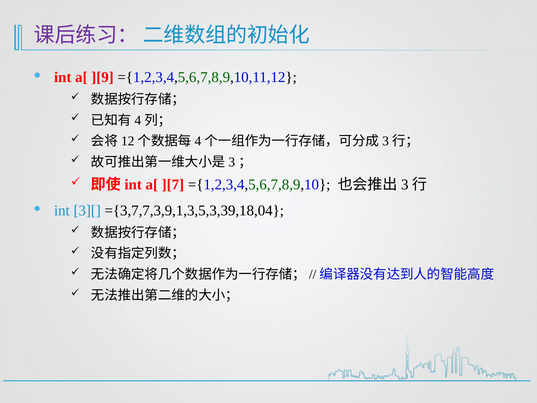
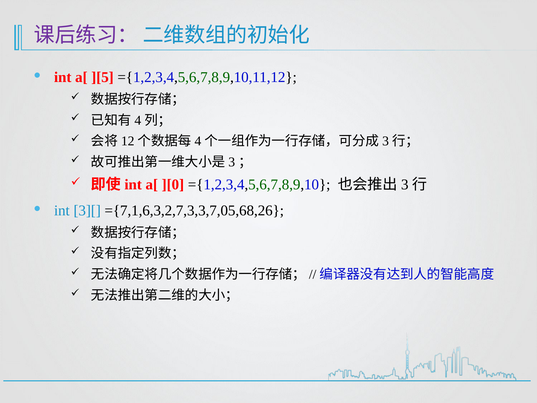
][9: ][9 -> ][5 (103, 77)
][7: ][7 -> ][0 (173, 185)
={3,7,7,3,9,1,3,5,3,39,18,04: ={3,7,7,3,9,1,3,5,3,39,18,04 -> ={7,1,6,3,2,7,3,3,7,05,68,26 (194, 210)
